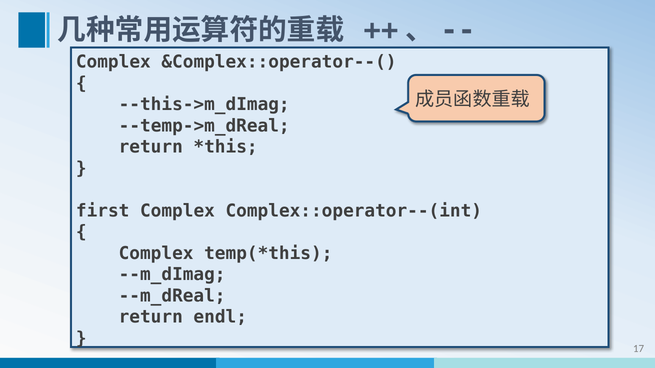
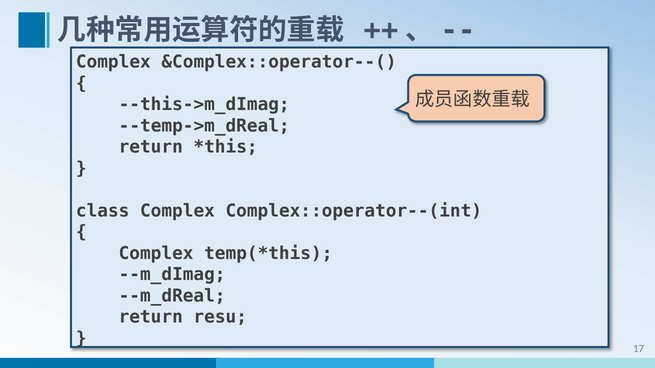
first: first -> class (103, 211)
endl: endl -> resu (220, 317)
